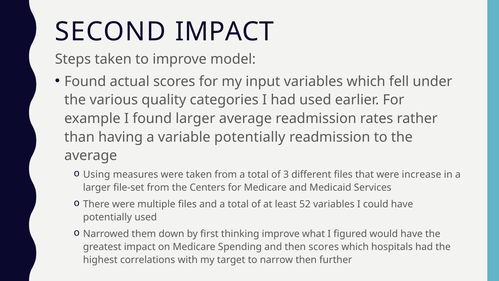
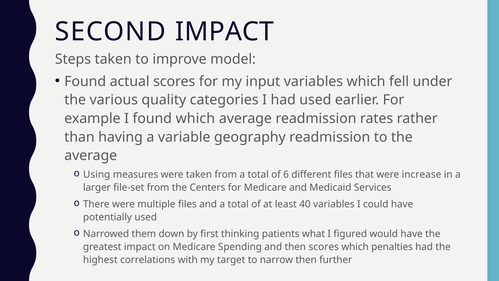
found larger: larger -> which (195, 118)
variable potentially: potentially -> geography (250, 137)
3: 3 -> 6 (286, 174)
52: 52 -> 40 (305, 204)
thinking improve: improve -> patients (281, 234)
hospitals: hospitals -> penalties (392, 247)
